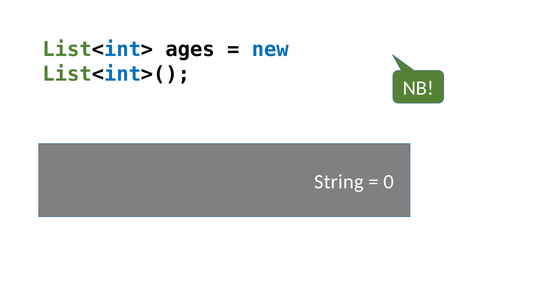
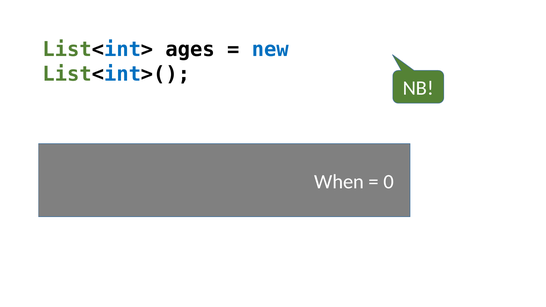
String: String -> When (339, 182)
